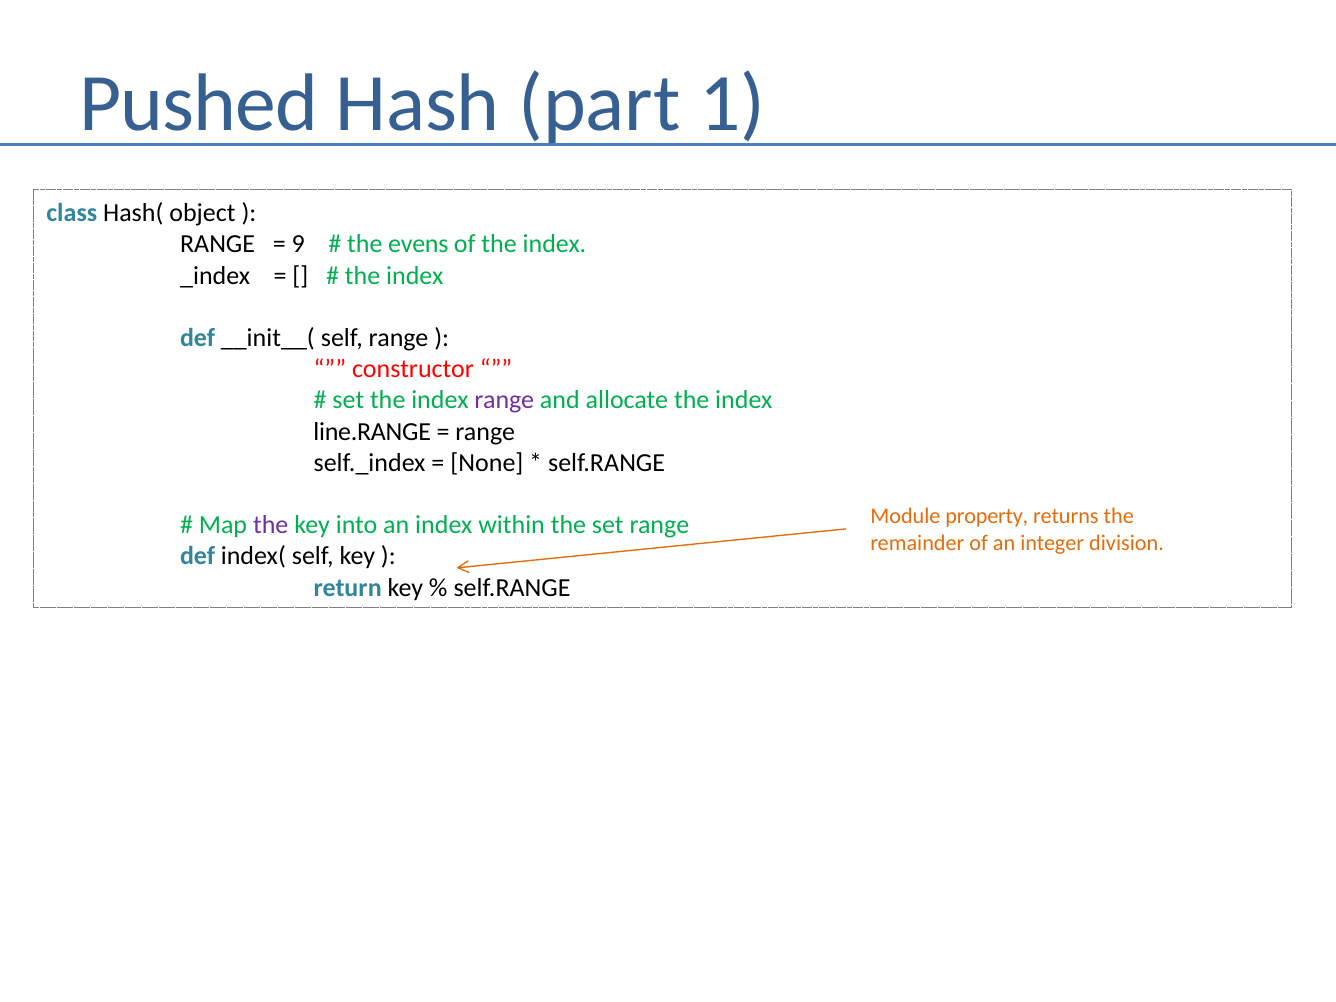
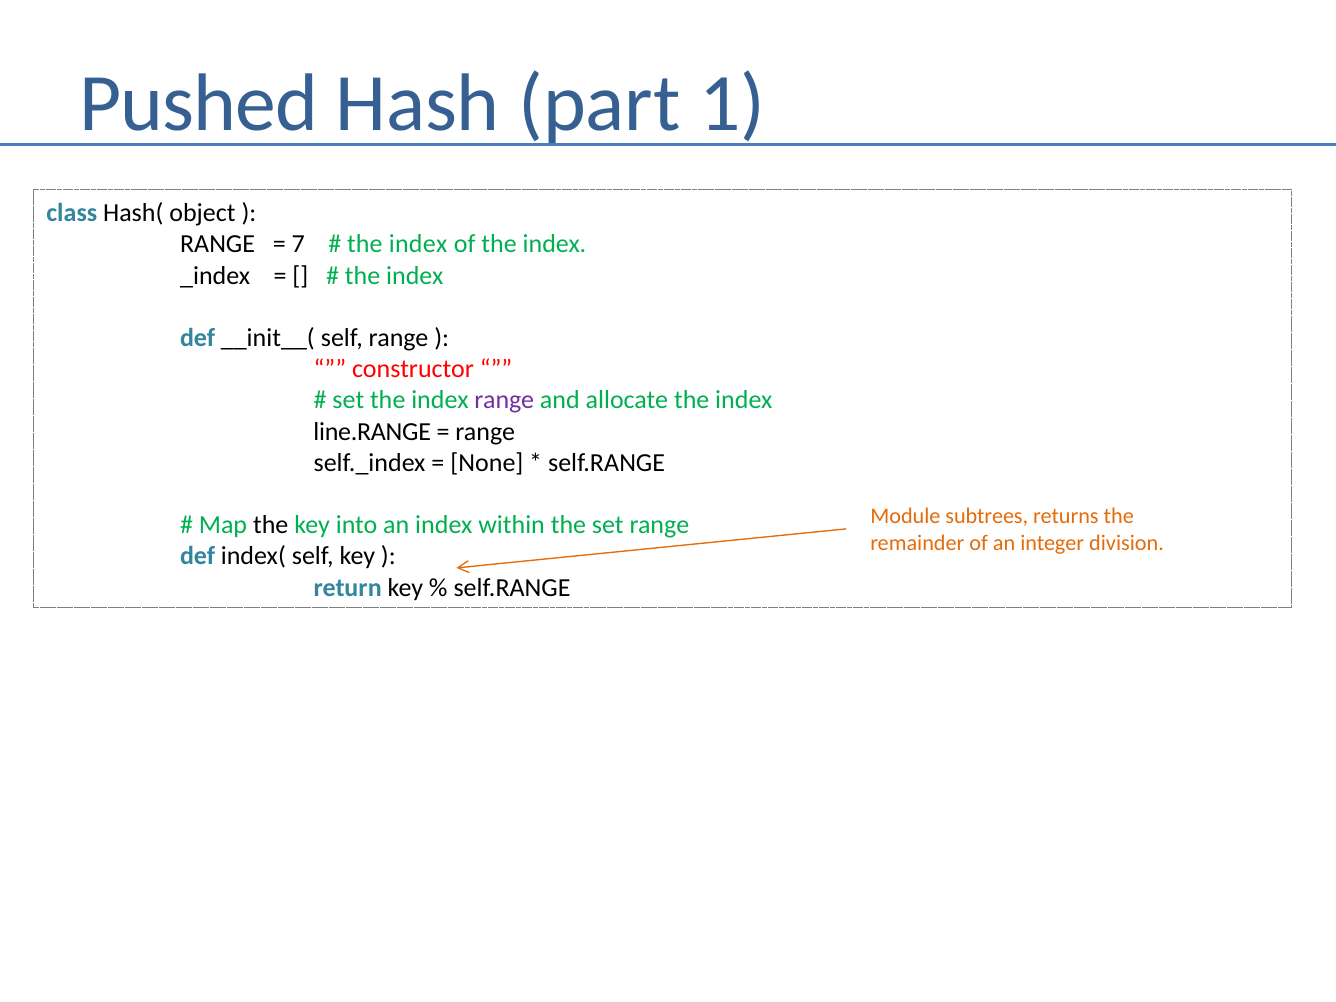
9: 9 -> 7 (298, 244)
evens: evens -> index (418, 244)
property: property -> subtrees (987, 517)
the colour: purple -> black (271, 525)
